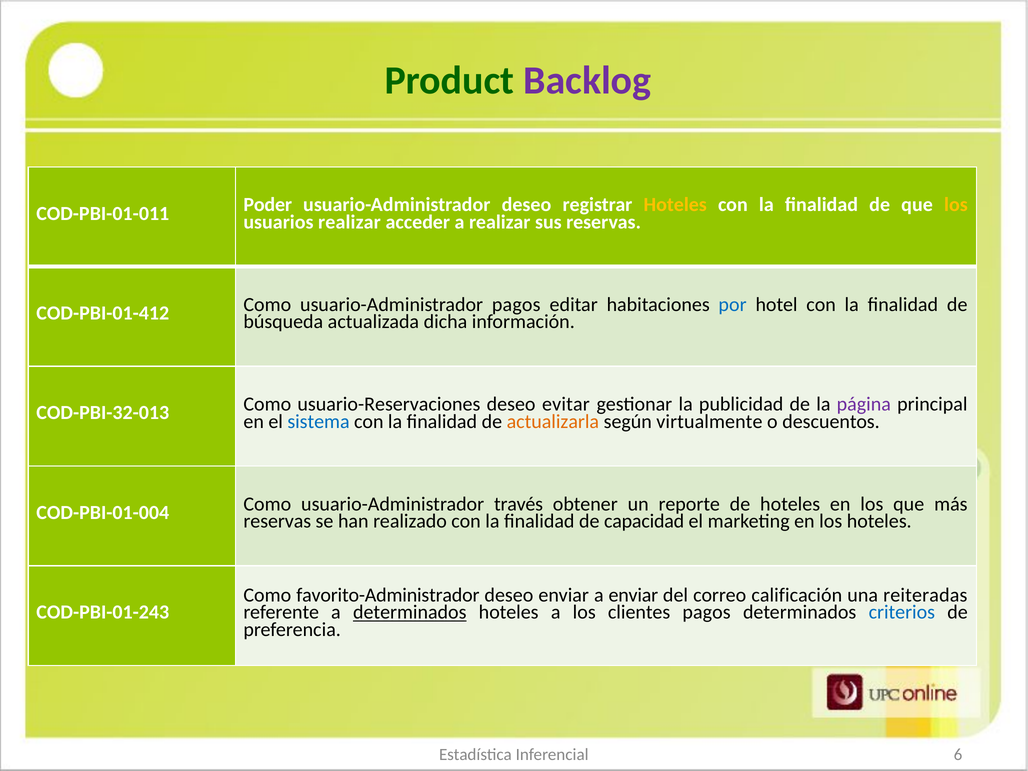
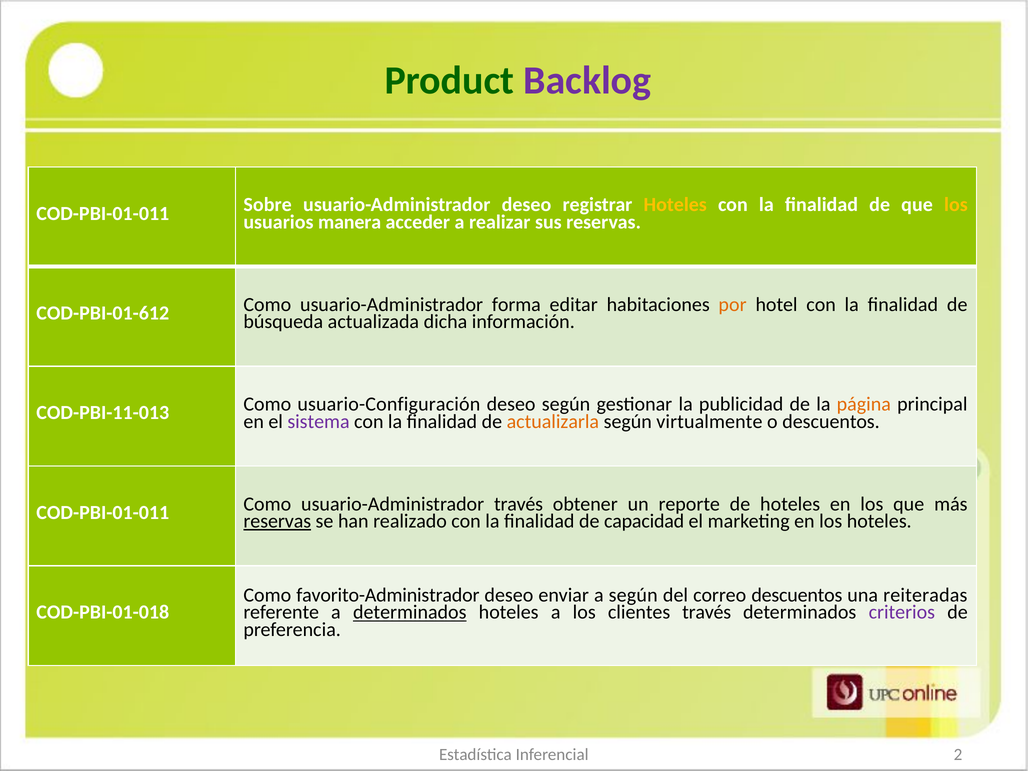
Poder: Poder -> Sobre (268, 205)
usuarios realizar: realizar -> manera (350, 222)
COD-PBI-01-412: COD-PBI-01-412 -> COD-PBI-01-612 (103, 313)
usuario-Administrador pagos: pagos -> forma (516, 305)
por colour: blue -> orange (733, 305)
COD-PBI-32-013: COD-PBI-32-013 -> COD-PBI-11-013 (103, 413)
usuario-Reservaciones: usuario-Reservaciones -> usuario-Configuración (389, 404)
deseo evitar: evitar -> según (566, 404)
página colour: purple -> orange (864, 404)
sistema colour: blue -> purple (318, 421)
COD-PBI-01-004: COD-PBI-01-004 -> COD-PBI-01-011 (103, 513)
reservas underline: none -> present (277, 521)
a enviar: enviar -> según (633, 595)
correo calificación: calificación -> descuentos (797, 595)
COD-PBI-01-243: COD-PBI-01-243 -> COD-PBI-01-018 (103, 612)
clientes pagos: pagos -> través (707, 612)
criterios colour: blue -> purple (902, 612)
6: 6 -> 2 (958, 755)
